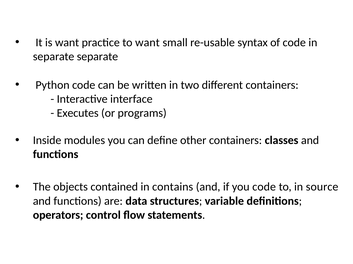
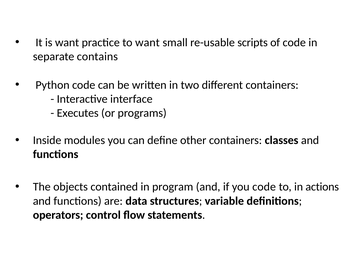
syntax: syntax -> scripts (253, 43)
separate separate: separate -> contains (97, 57)
contains: contains -> program (173, 187)
source: source -> actions (322, 187)
